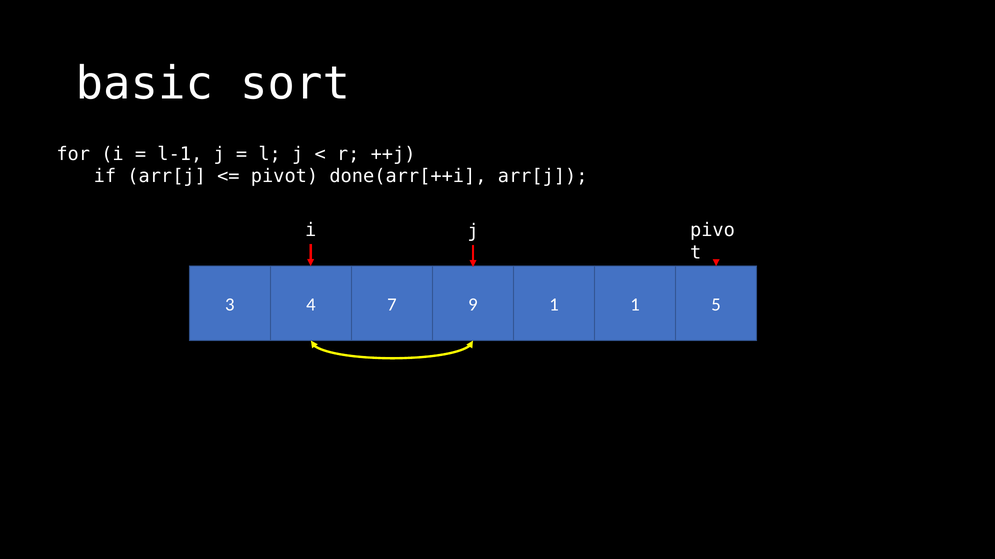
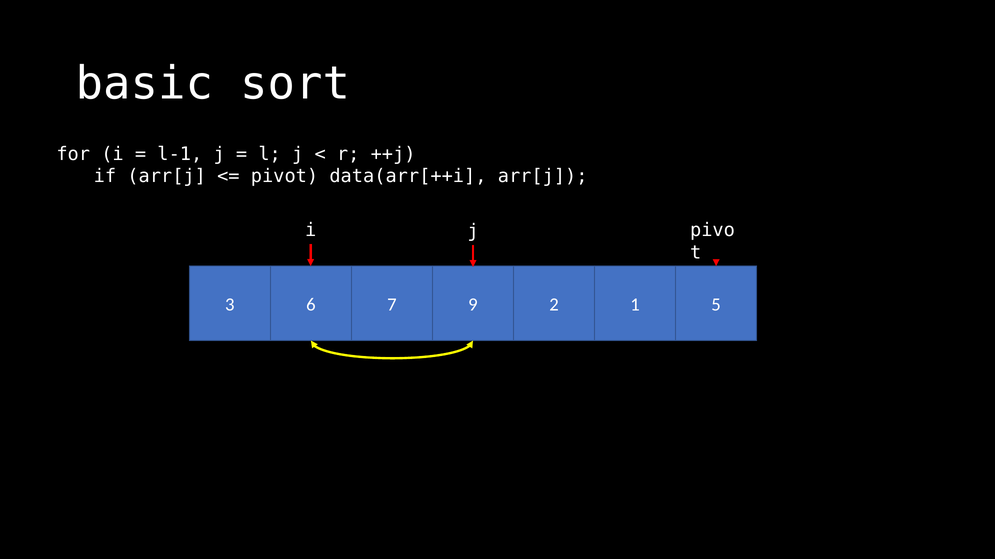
done(arr[++i: done(arr[++i -> data(arr[++i (408, 176)
4: 4 -> 6 (311, 305)
9 1: 1 -> 2 (554, 305)
